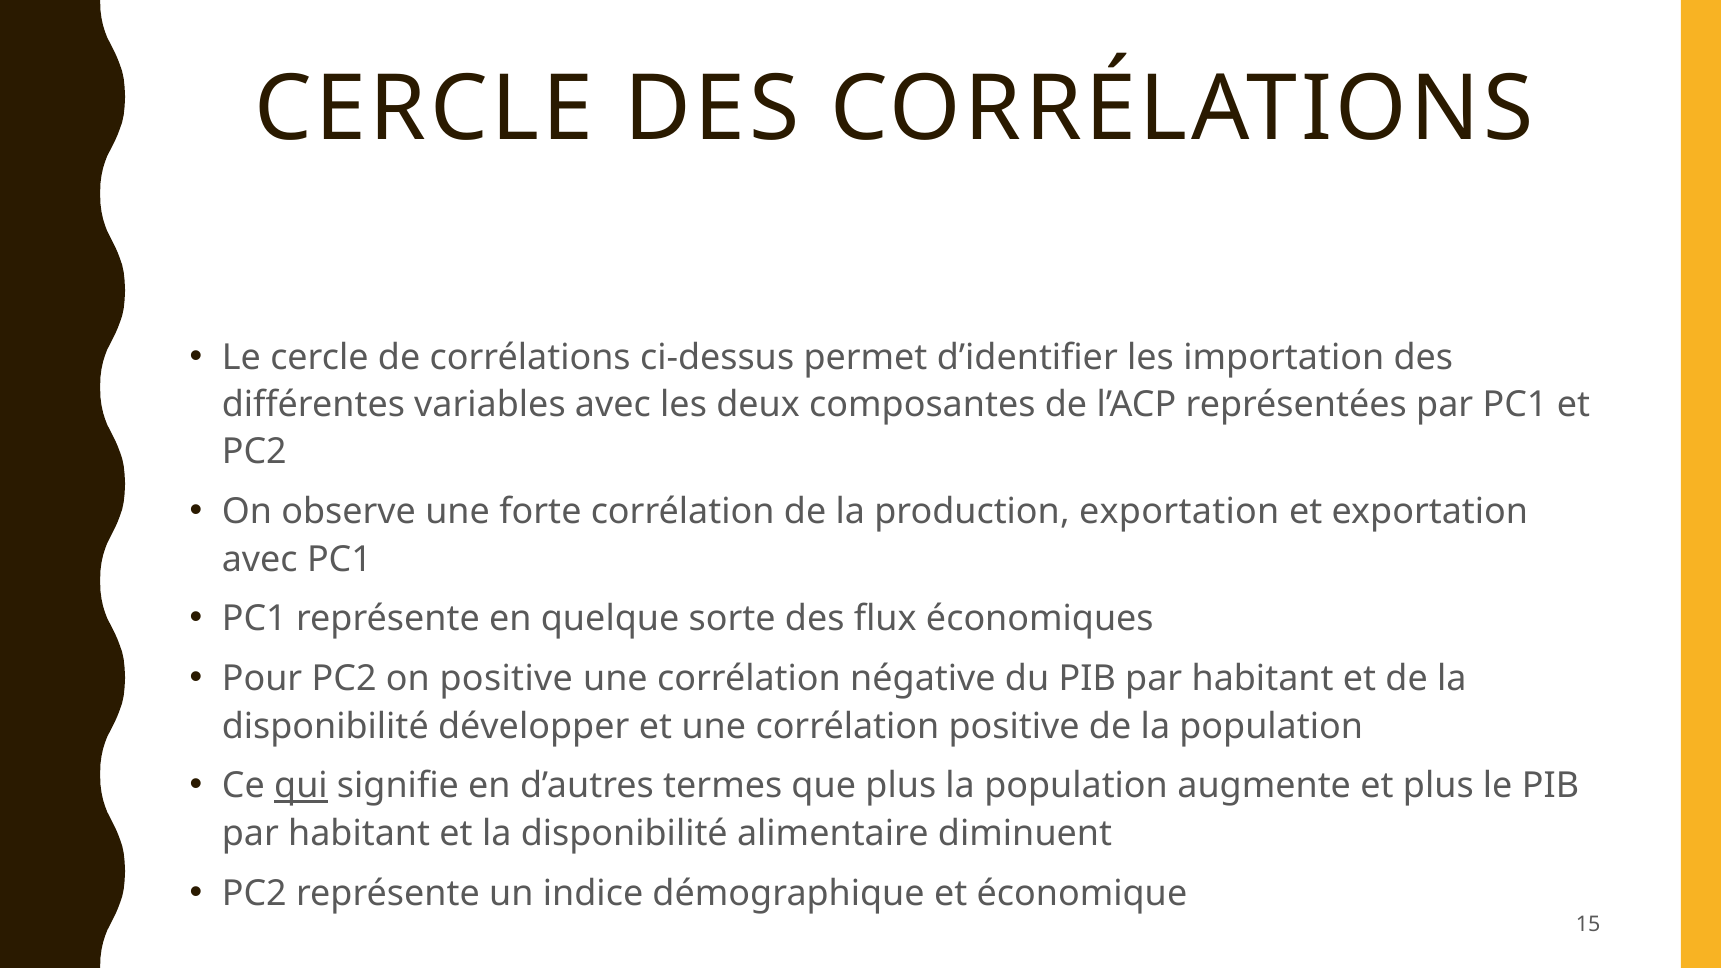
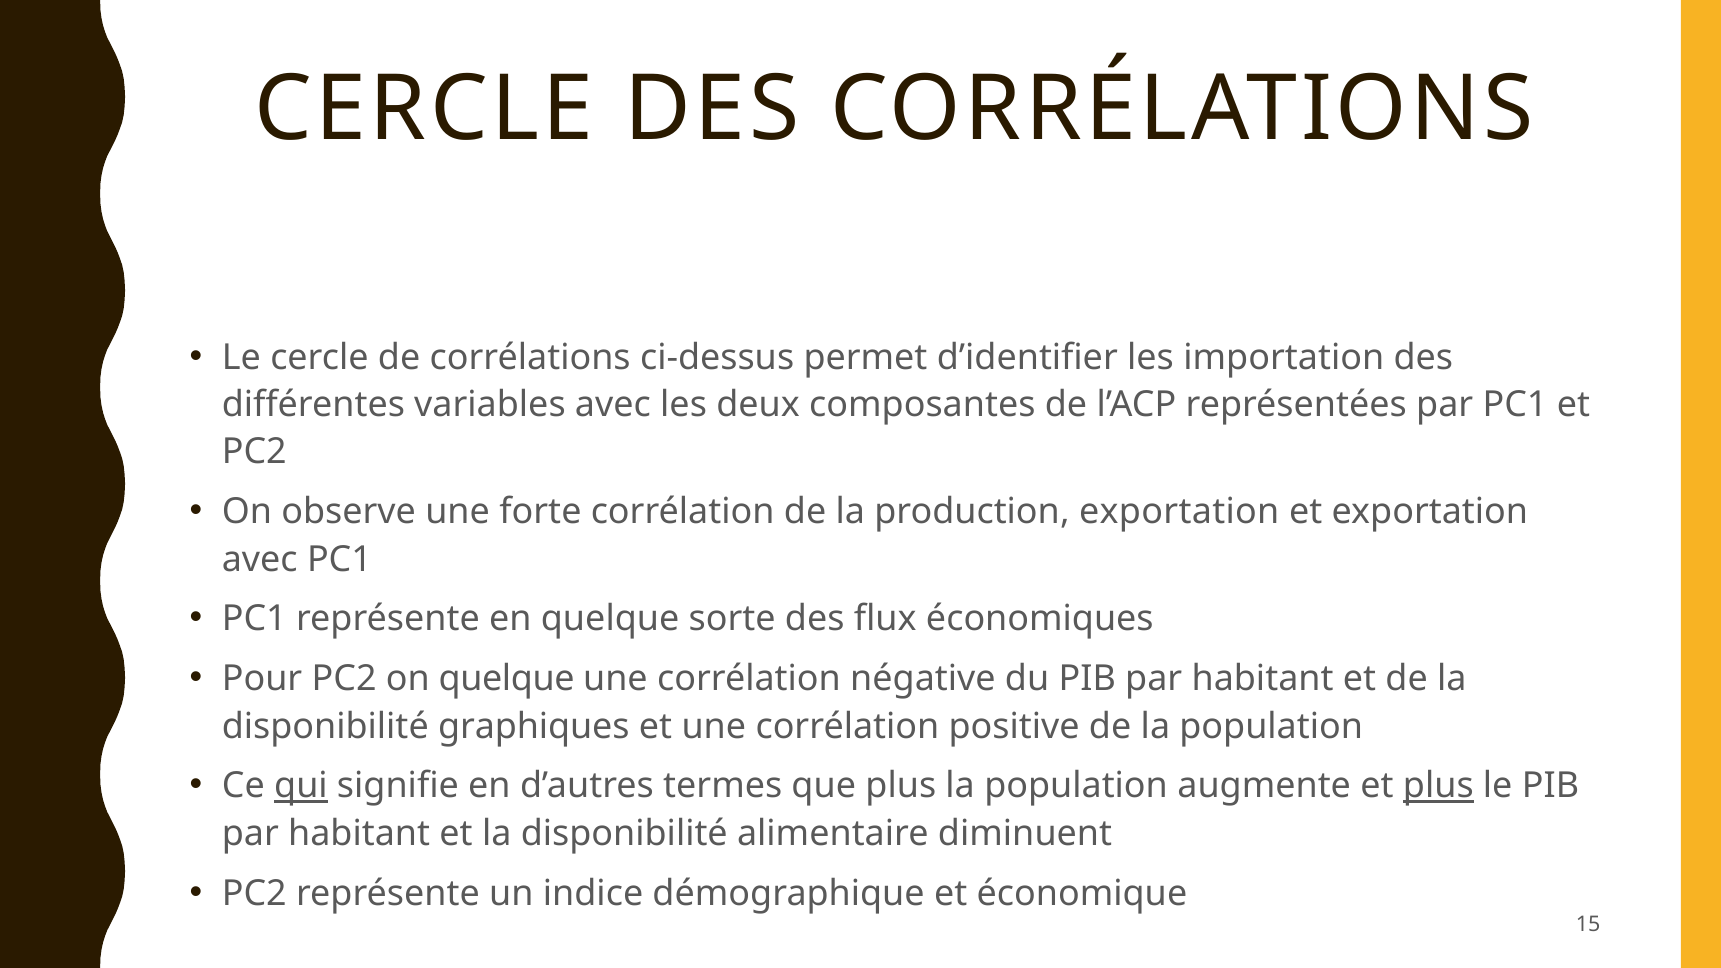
on positive: positive -> quelque (507, 679)
développer: développer -> graphiques (534, 726)
plus underline: none -> present (1438, 786)
